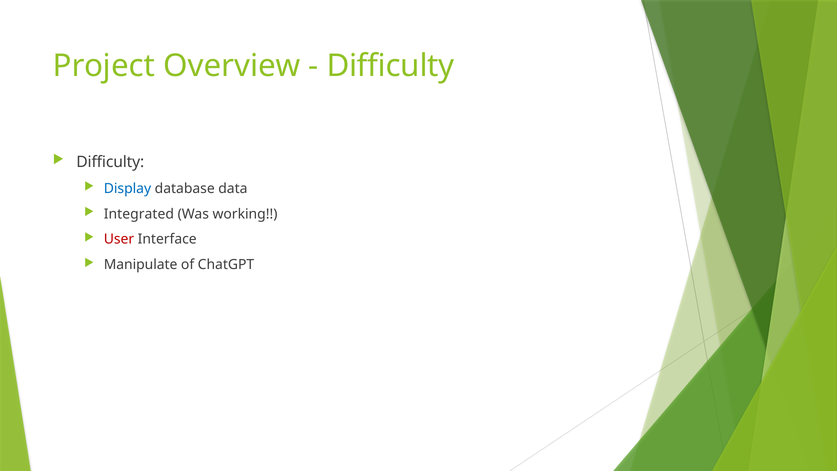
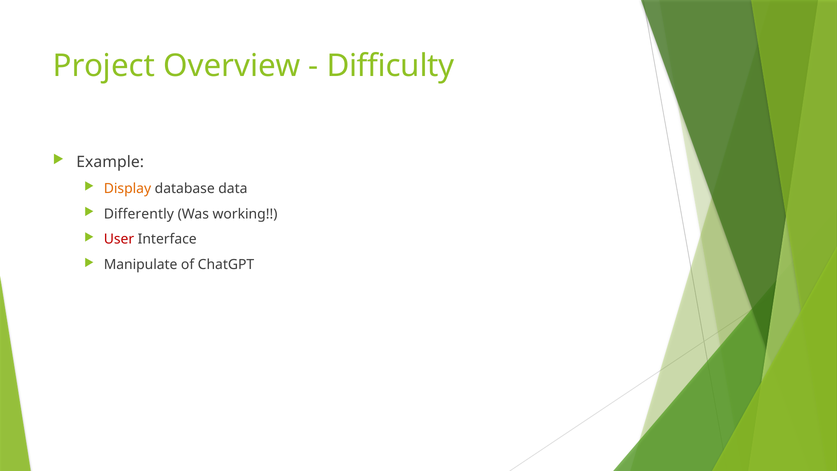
Difficulty: Difficulty -> Example (110, 162)
Display colour: blue -> orange (127, 188)
Integrated: Integrated -> Differently (139, 214)
